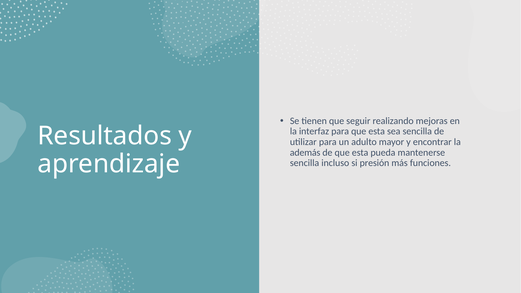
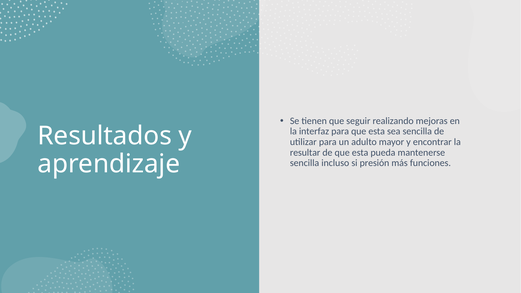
además: además -> resultar (305, 153)
